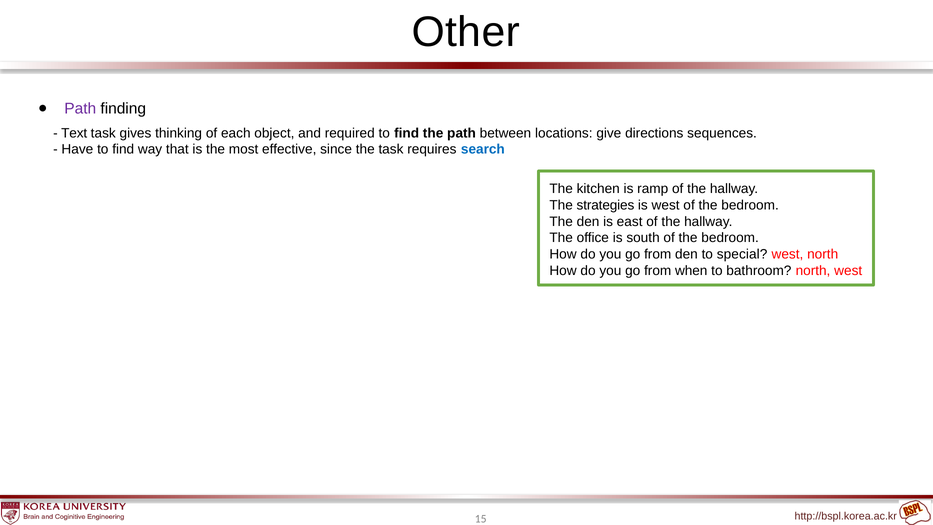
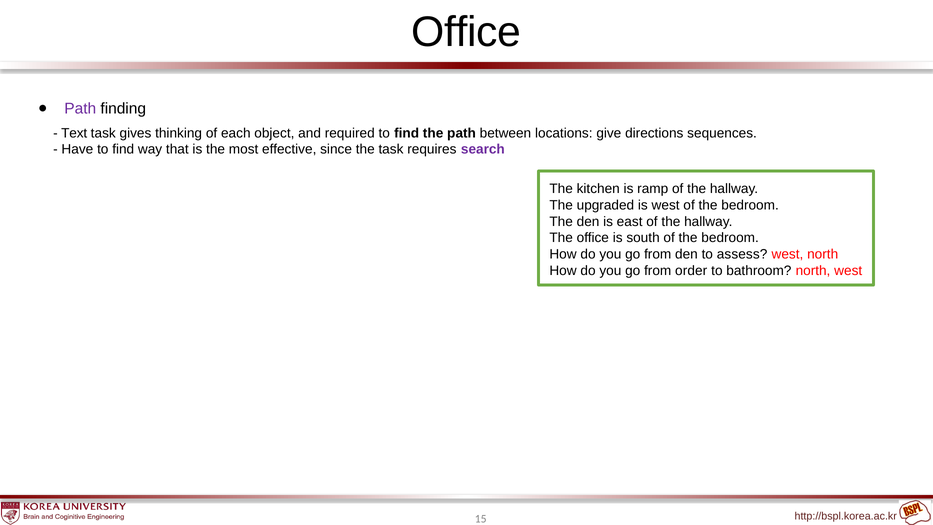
Other: Other -> Office (466, 32)
search colour: blue -> purple (483, 149)
strategies: strategies -> upgraded (605, 205)
special: special -> assess (742, 254)
when: when -> order (691, 271)
